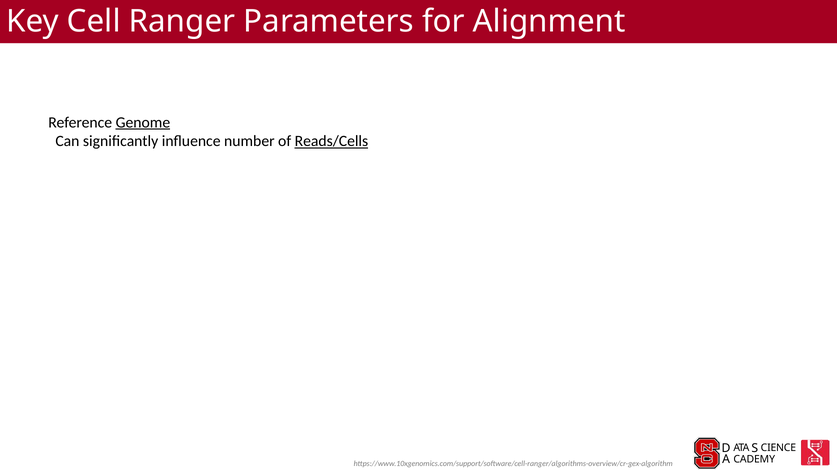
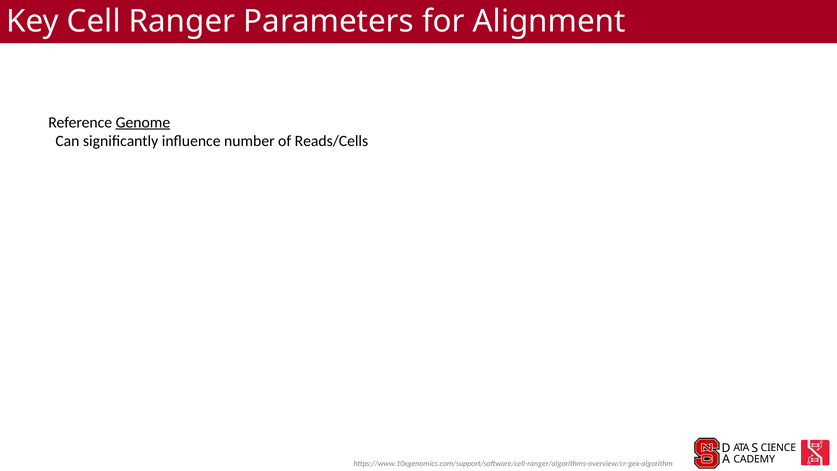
Reads/Cells underline: present -> none (331, 141)
